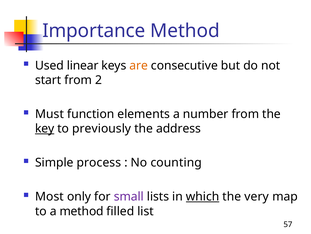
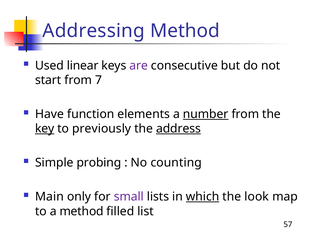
Importance: Importance -> Addressing (94, 31)
are colour: orange -> purple (139, 65)
2: 2 -> 7 (99, 80)
Must: Must -> Have (50, 114)
number underline: none -> present (206, 114)
address underline: none -> present (179, 128)
process: process -> probing (99, 162)
Most: Most -> Main (49, 196)
very: very -> look (257, 196)
